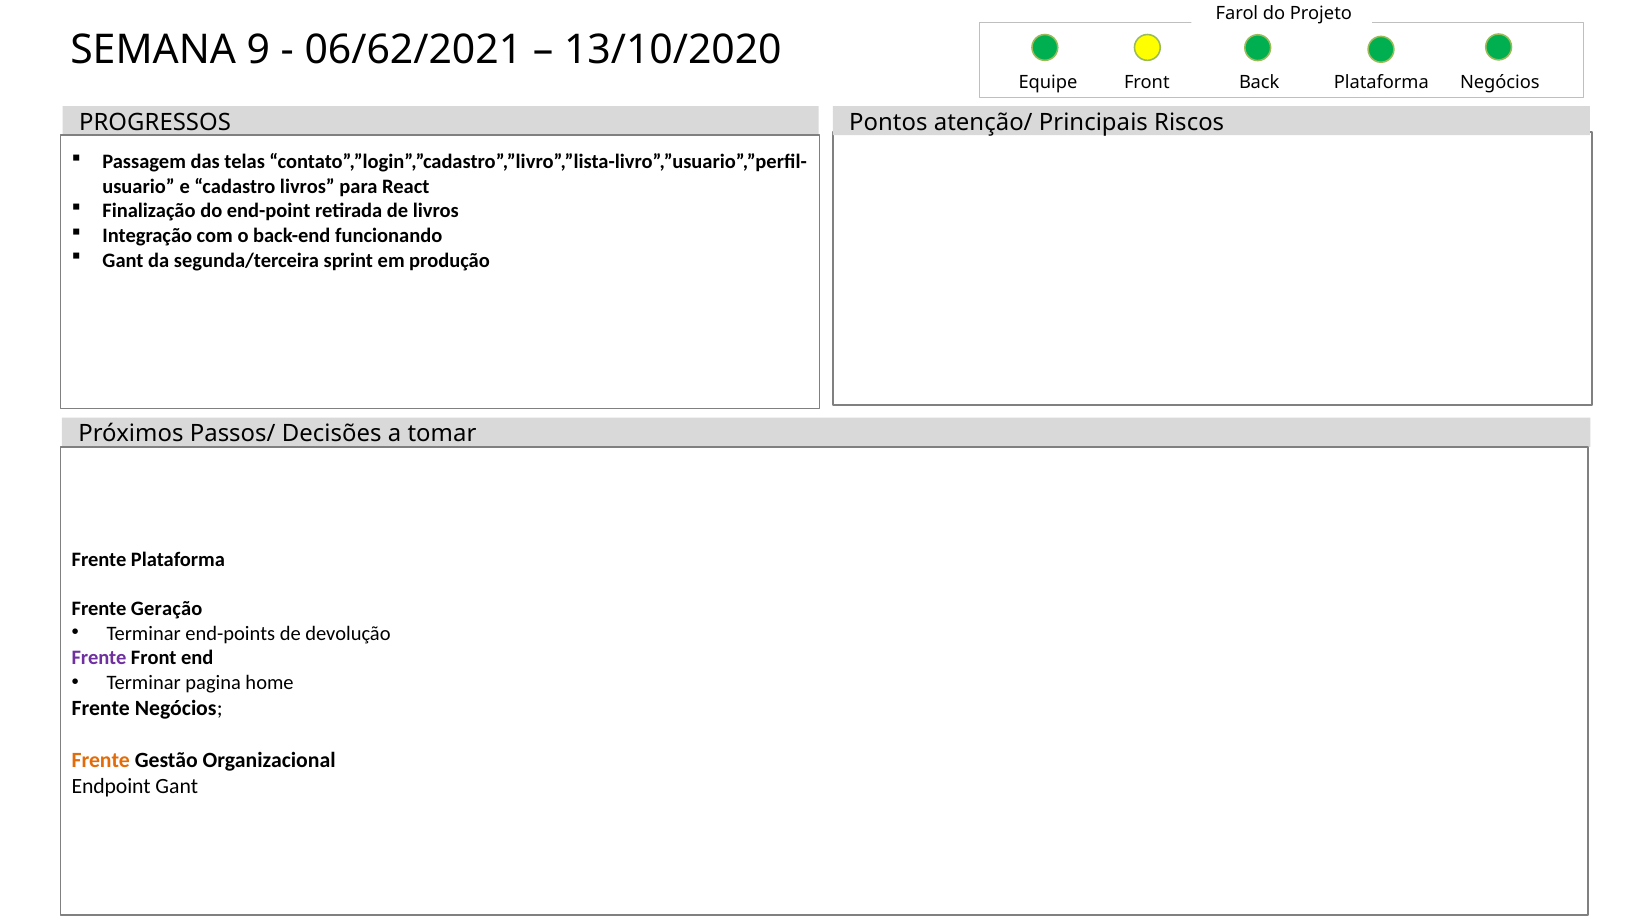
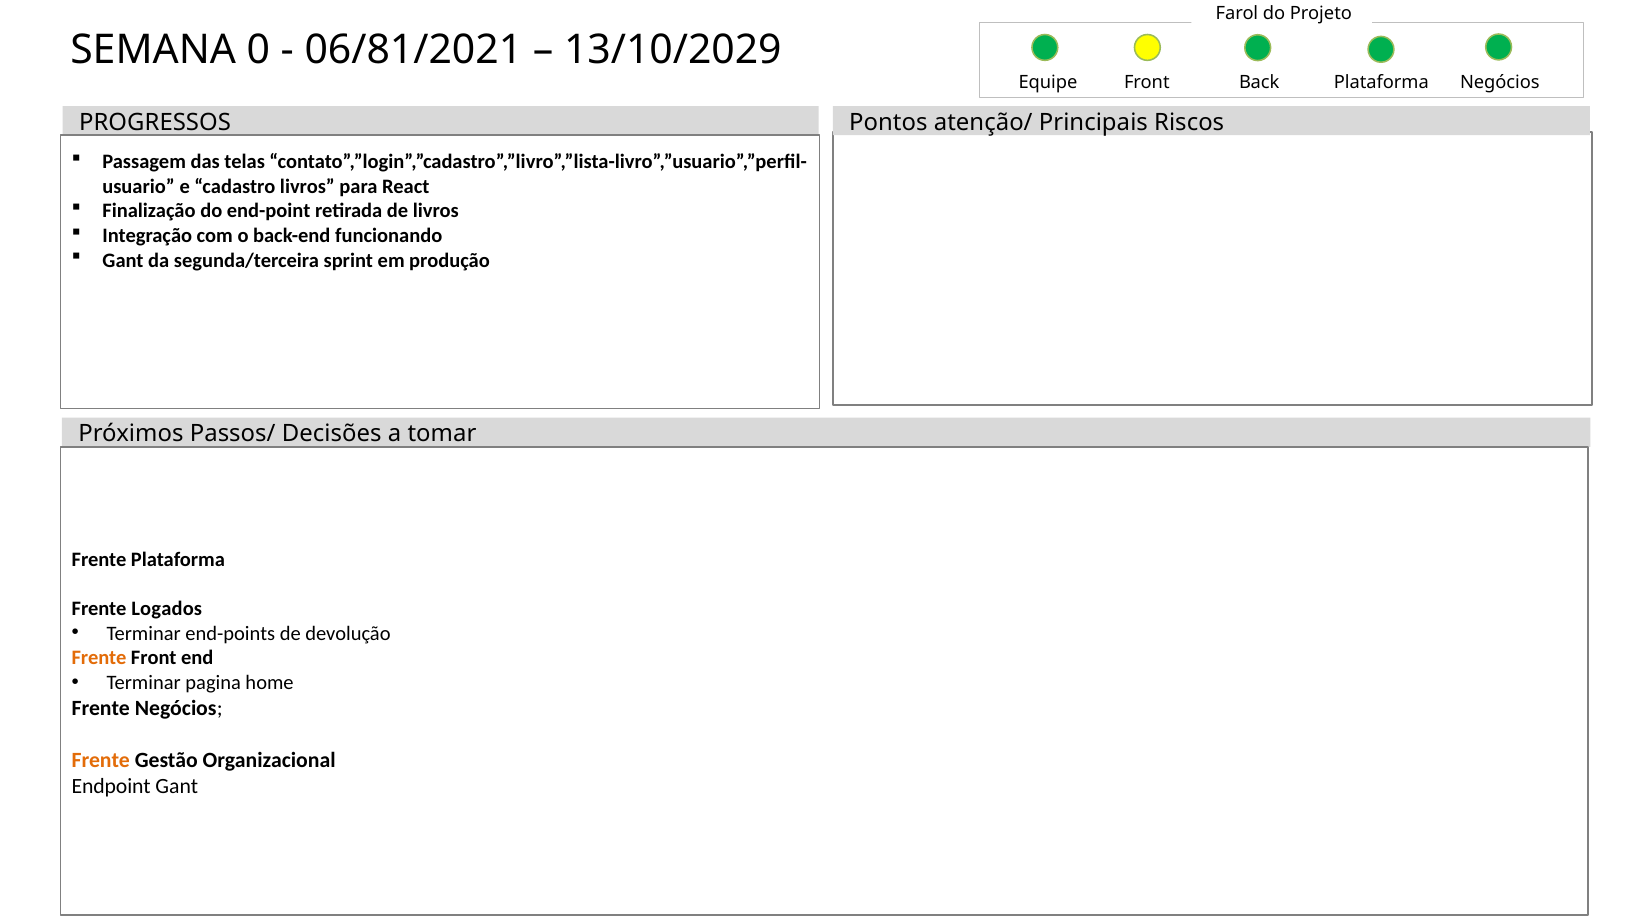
9: 9 -> 0 (258, 50)
06/62/2021: 06/62/2021 -> 06/81/2021 (413, 50)
13/10/2020: 13/10/2020 -> 13/10/2029 (673, 50)
Geração: Geração -> Logados (167, 609)
Frente colour: purple -> orange (99, 658)
